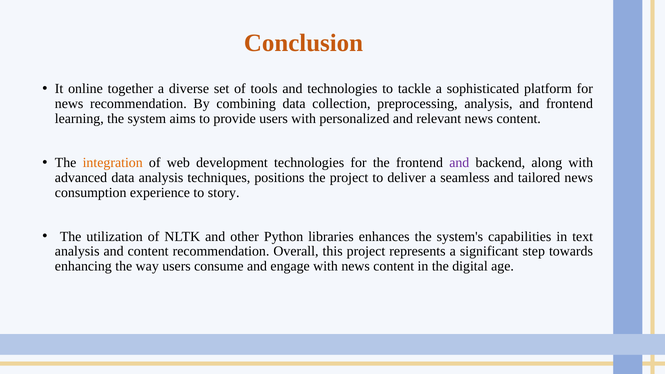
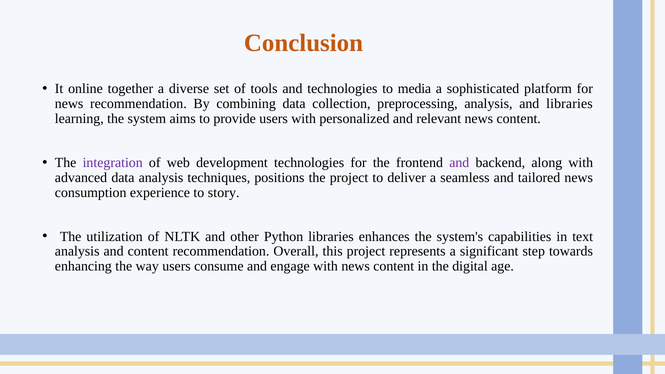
tackle: tackle -> media (415, 89)
and frontend: frontend -> libraries (569, 104)
integration colour: orange -> purple (113, 163)
